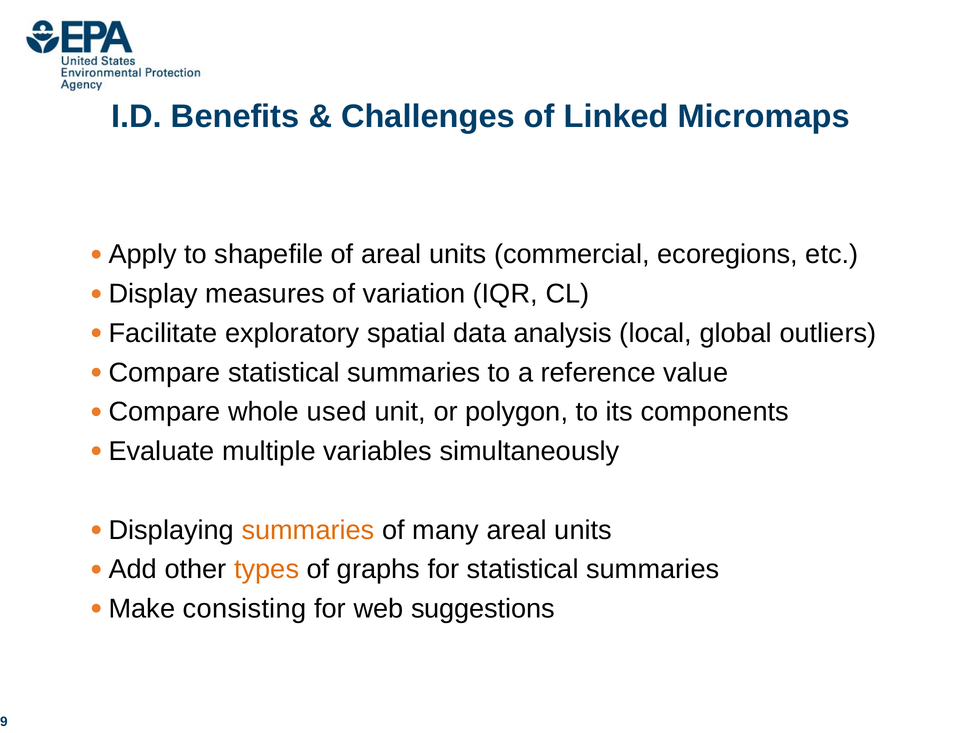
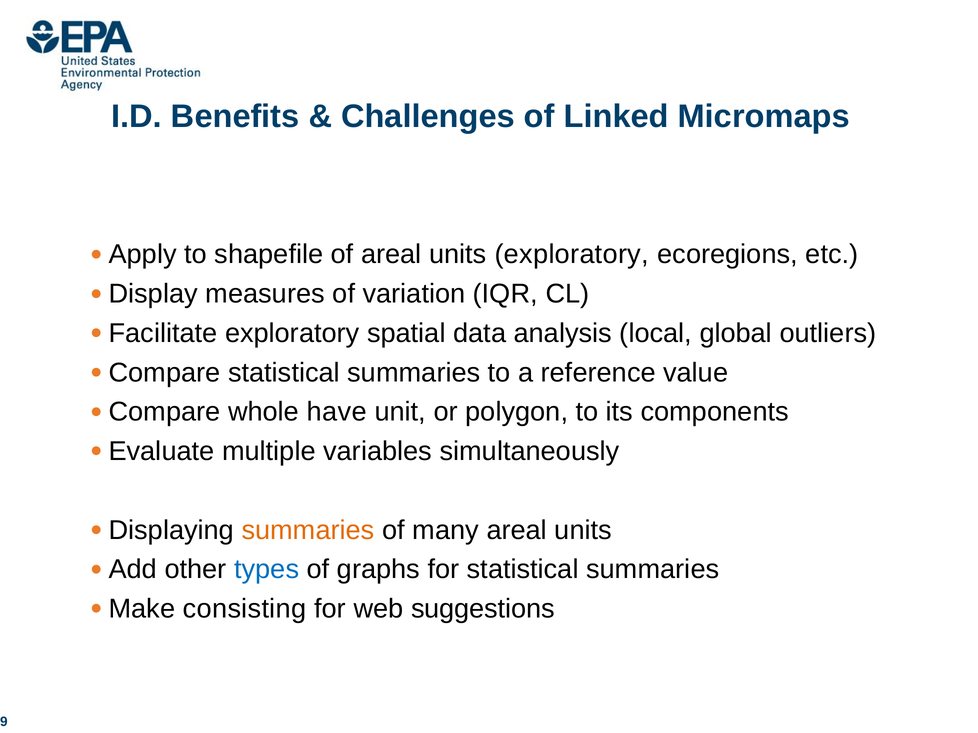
units commercial: commercial -> exploratory (572, 255)
used: used -> have (337, 412)
types colour: orange -> blue (267, 570)
